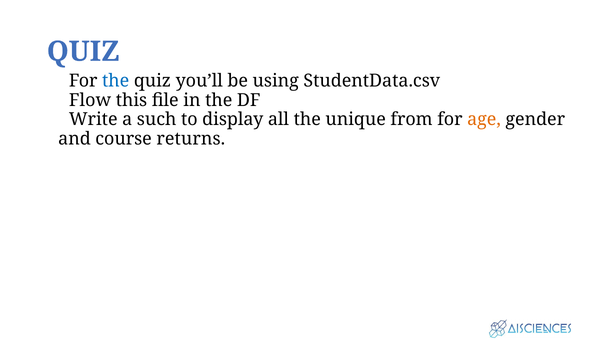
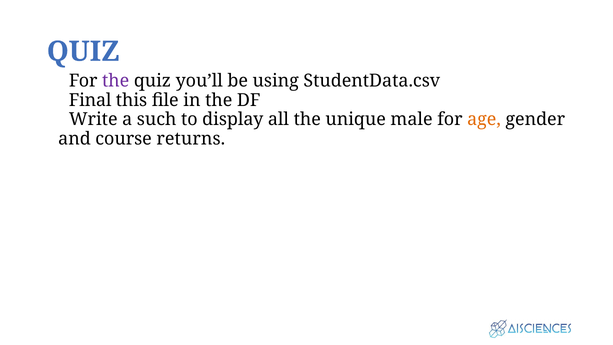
the colour: blue -> purple (116, 81)
Flow: Flow -> Final (90, 100)
from: from -> male (412, 119)
